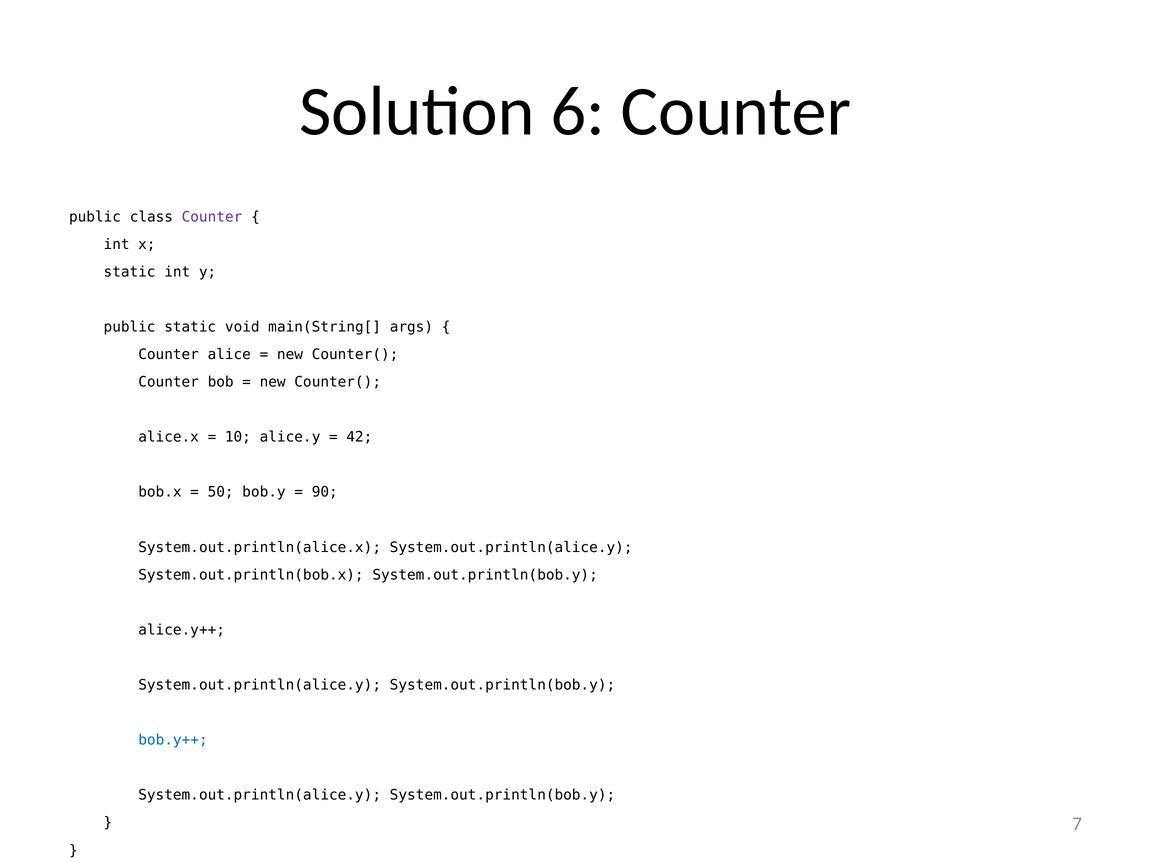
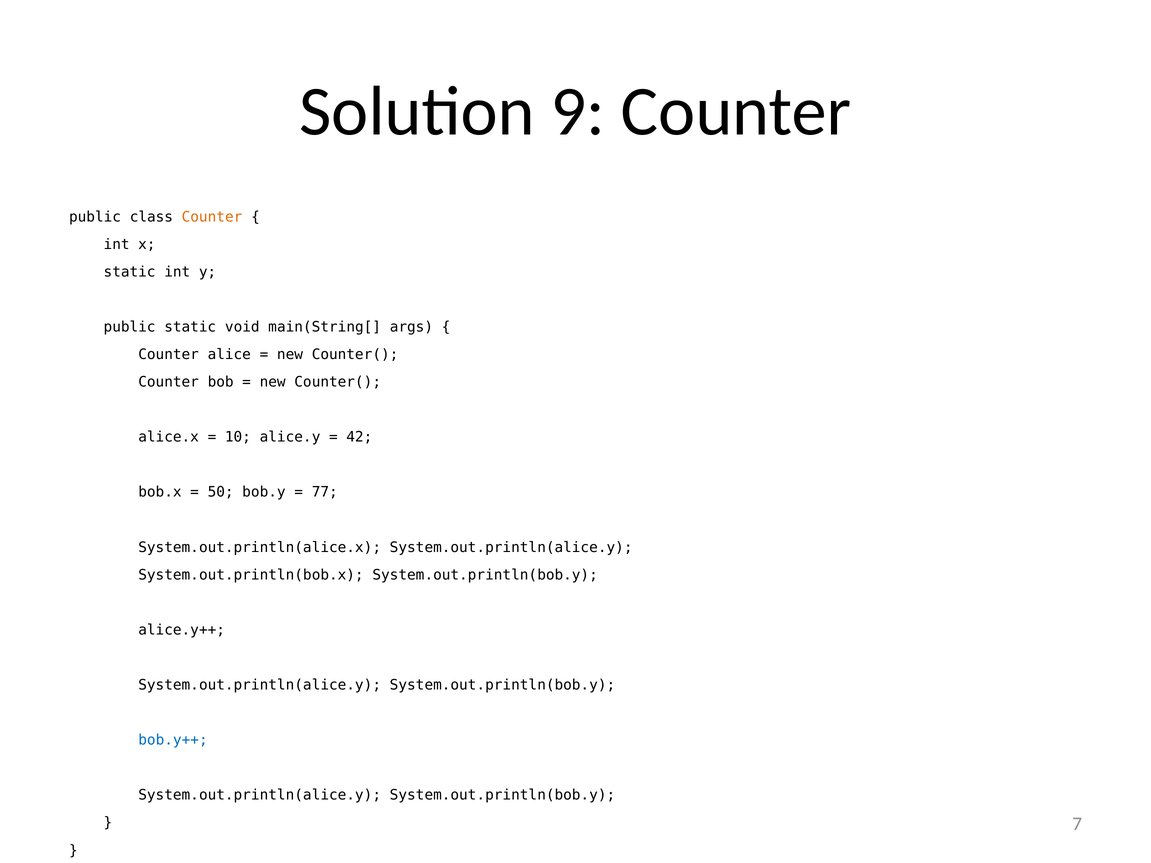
6: 6 -> 9 (578, 111)
Counter colour: purple -> orange (212, 217)
90: 90 -> 77 (325, 492)
